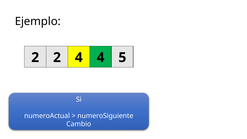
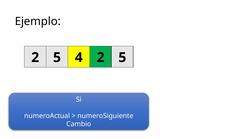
2: 2 -> 5 (57, 57)
4 4: 4 -> 2 (101, 57)
